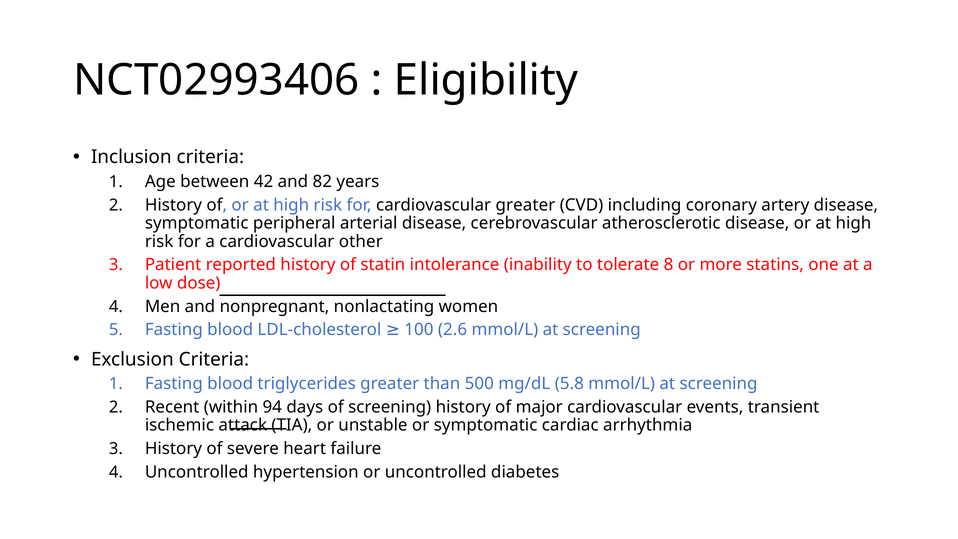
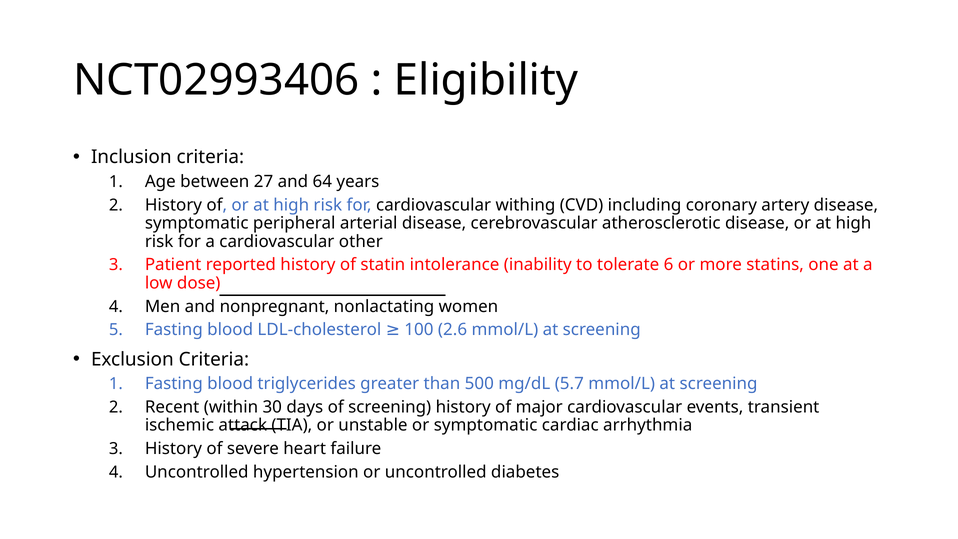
42: 42 -> 27 (264, 182)
82: 82 -> 64 (322, 182)
cardiovascular greater: greater -> withing (525, 205)
8: 8 -> 6 (669, 265)
5.8: 5.8 -> 5.7 (569, 384)
94: 94 -> 30 (272, 407)
